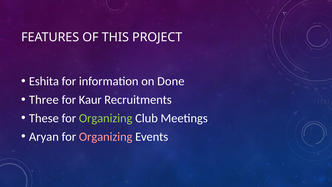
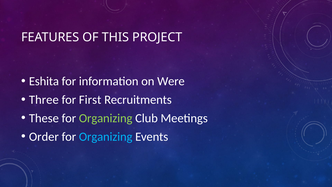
Done: Done -> Were (171, 81)
Kaur: Kaur -> First (90, 100)
Aryan: Aryan -> Order (44, 136)
Organizing colour: pink -> light blue (106, 136)
